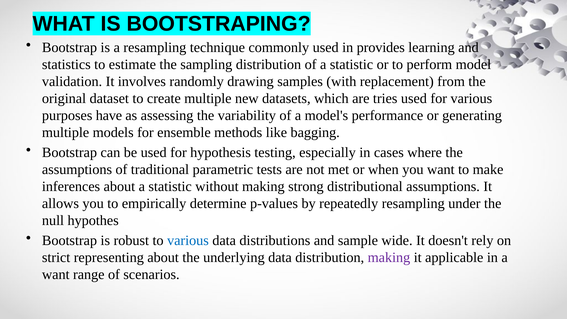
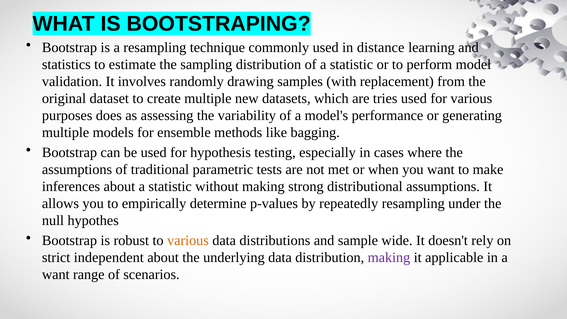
provides: provides -> distance (381, 48)
have: have -> does (109, 116)
various colour: blue -> orange (188, 240)
representing: representing -> independent (109, 257)
